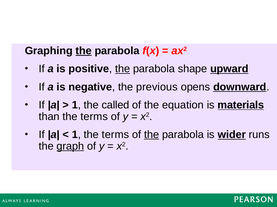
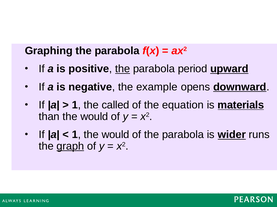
the underline: present -> none (84, 51)
shape: shape -> period (193, 69)
previous: previous -> example (157, 87)
than the terms: terms -> would (94, 117)
1 the terms: terms -> would (116, 135)
the underline: present -> none (152, 135)
